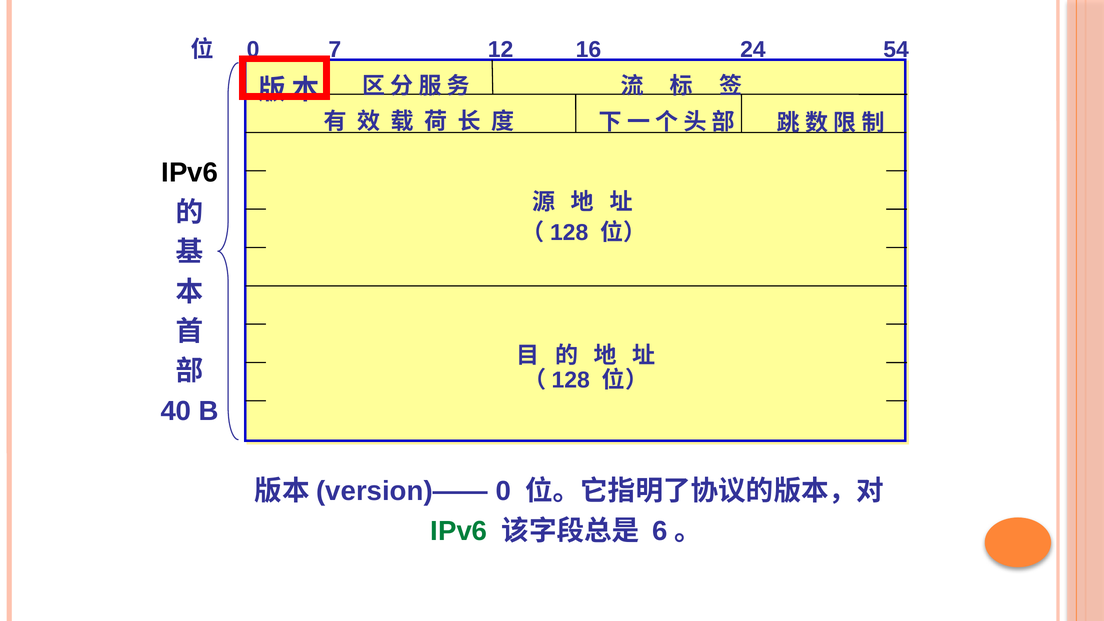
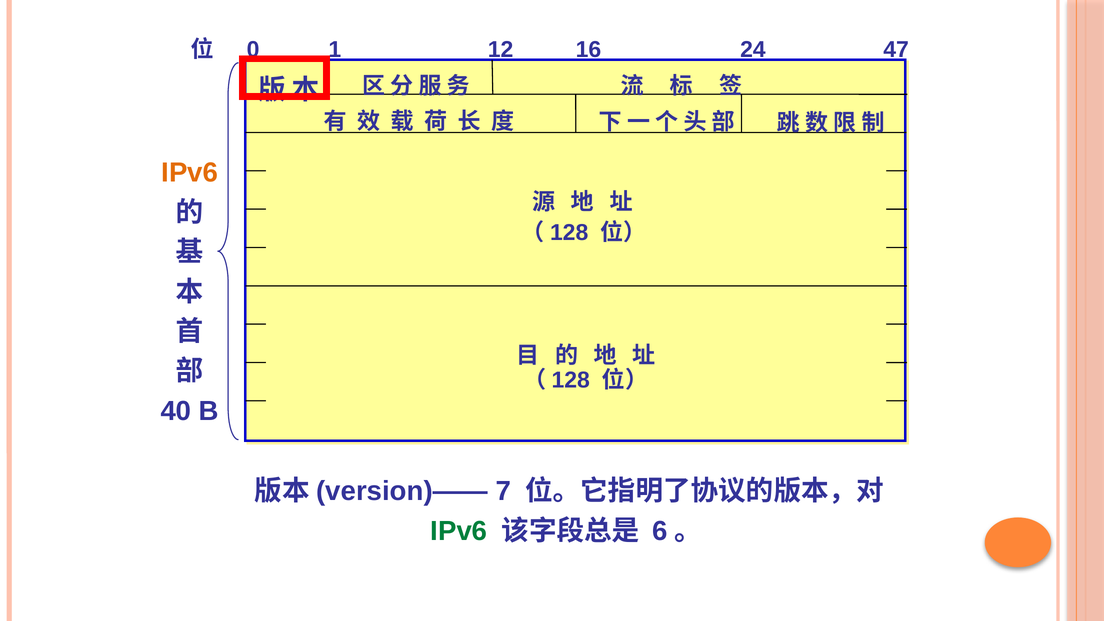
7: 7 -> 1 (335, 49)
54: 54 -> 47 (896, 49)
IPv6 colour: black -> orange (190, 173)
0: 0 -> 7 (503, 491)
